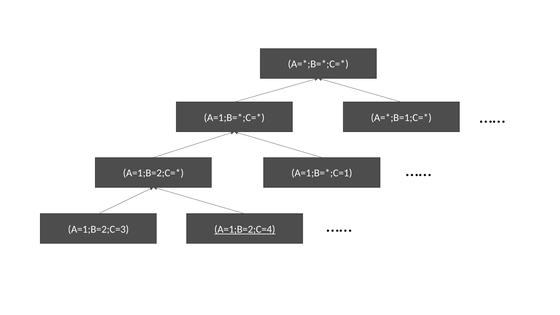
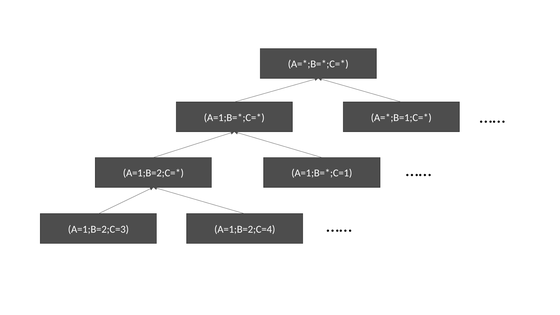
A=1;B=2;C=4 underline: present -> none (245, 229)
